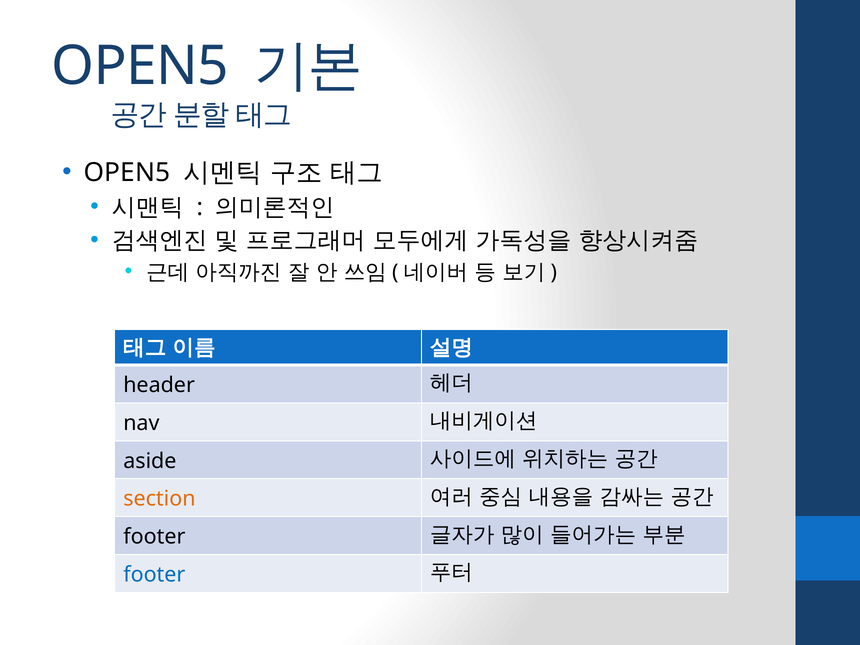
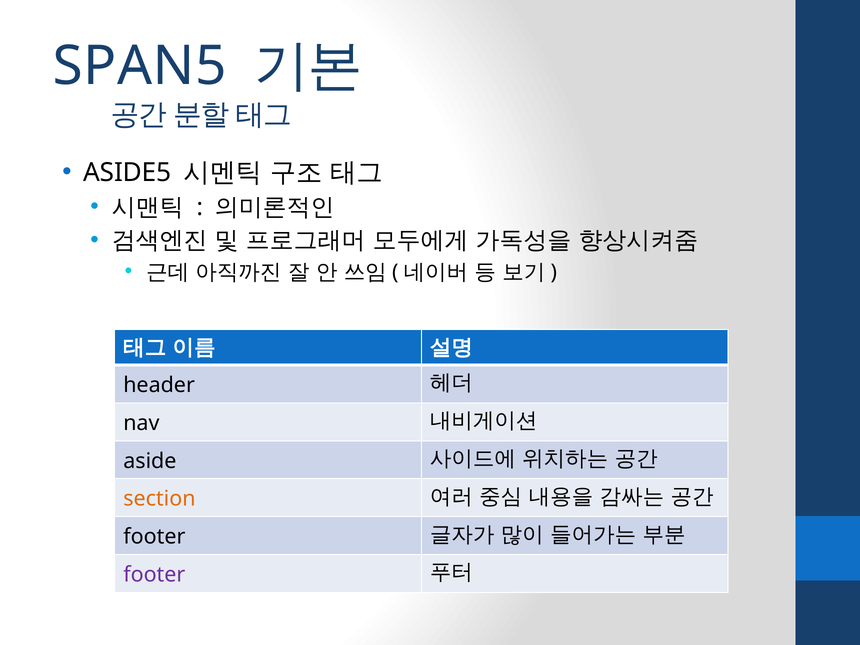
OPEN5: OPEN5 -> SPAN5 (139, 66)
OPEN5: OPEN5 -> ASIDE5 (127, 172)
footer colour: blue -> purple (154, 575)
